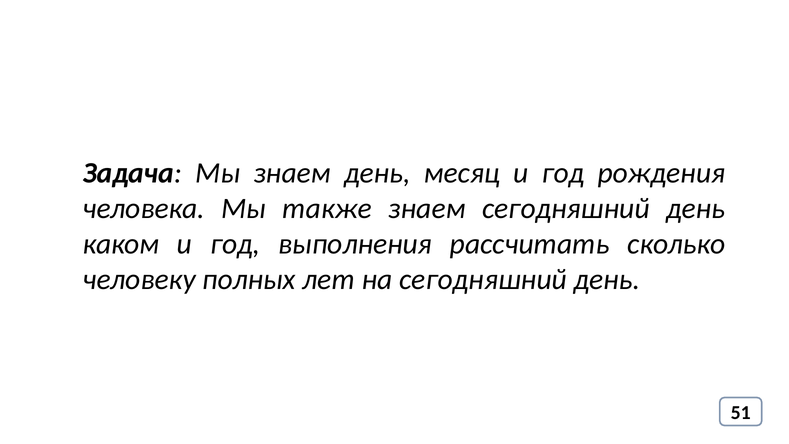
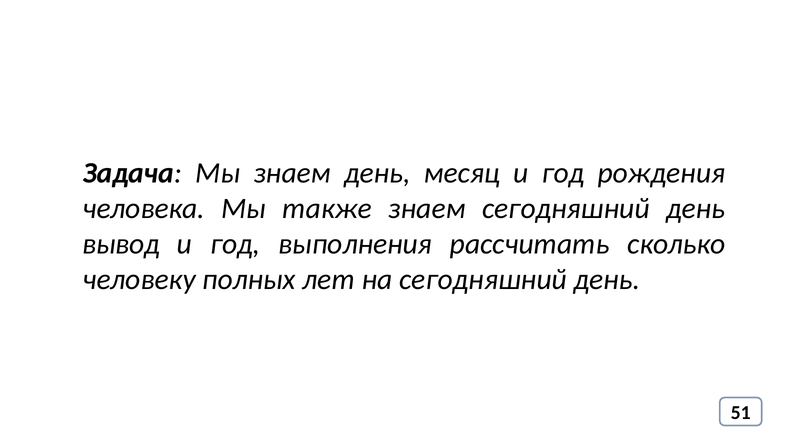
каком: каком -> вывод (121, 244)
